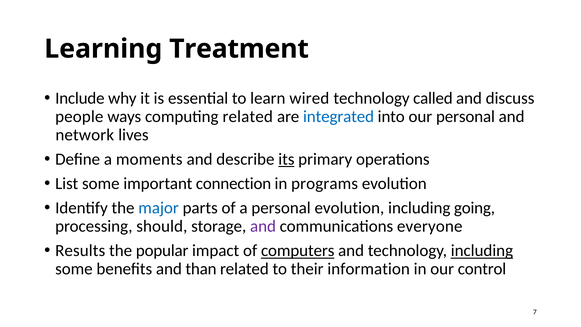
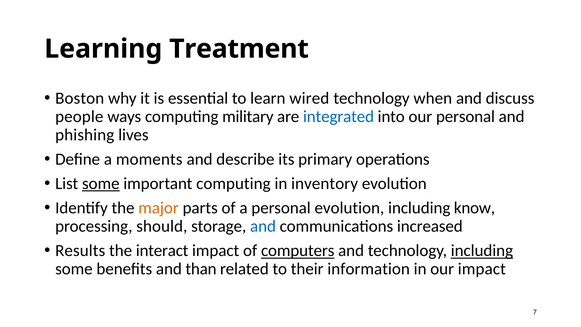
Include: Include -> Boston (80, 98)
called: called -> when (433, 98)
computing related: related -> military (248, 117)
network: network -> phishing (85, 135)
its underline: present -> none (286, 159)
some underline: none -> present (101, 184)
important connection: connection -> computing (233, 184)
programs: programs -> inventory (325, 184)
major colour: blue -> orange (159, 208)
going: going -> know (474, 208)
and colour: purple -> blue (263, 226)
everyone: everyone -> increased (430, 226)
popular: popular -> interact (162, 251)
our control: control -> impact (482, 269)
